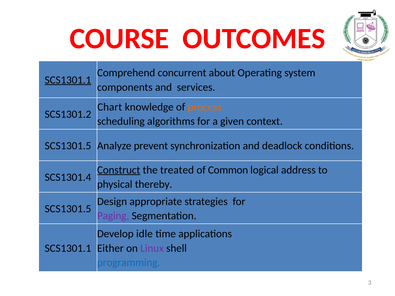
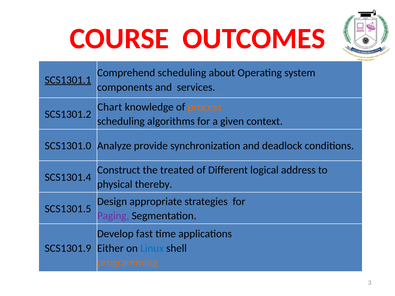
Comprehend concurrent: concurrent -> scheduling (182, 73)
SCS1301.5: SCS1301.5 -> SCS1301.0 (68, 146)
prevent: prevent -> provide (151, 146)
Construct underline: present -> none (119, 170)
Common: Common -> Different (228, 170)
idle: idle -> fast (144, 234)
SCS1301.1: SCS1301.1 -> SCS1301.9 (68, 248)
Linux colour: purple -> blue (152, 248)
programming colour: blue -> orange (129, 263)
